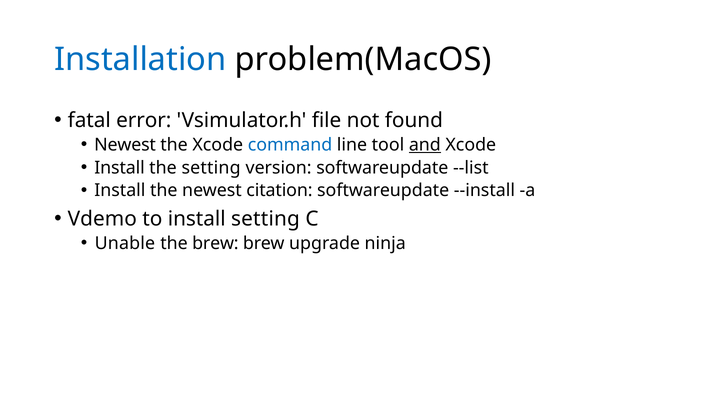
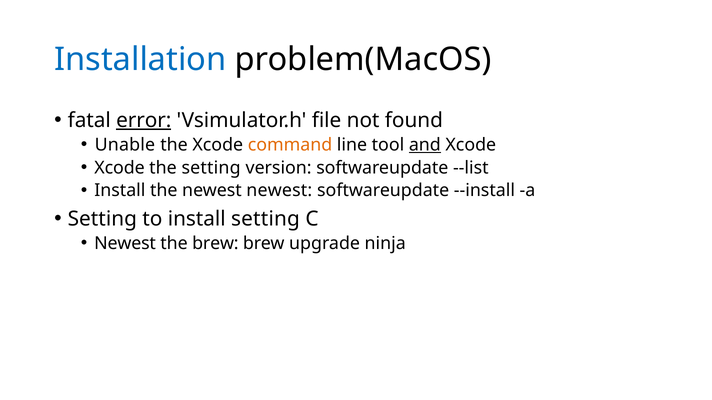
error underline: none -> present (144, 120)
Newest: Newest -> Unable (125, 145)
command colour: blue -> orange (290, 145)
Install: Install -> Xcode (120, 168)
newest citation: citation -> newest (279, 191)
Vdemo: Vdemo -> Setting (102, 219)
Unable: Unable -> Newest (125, 244)
